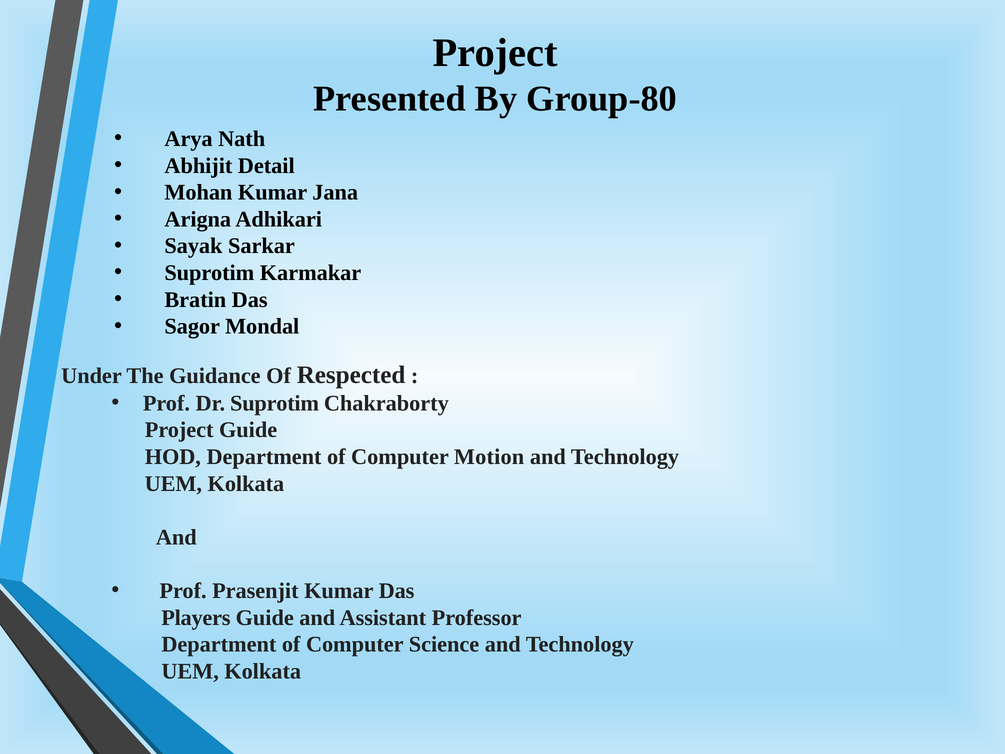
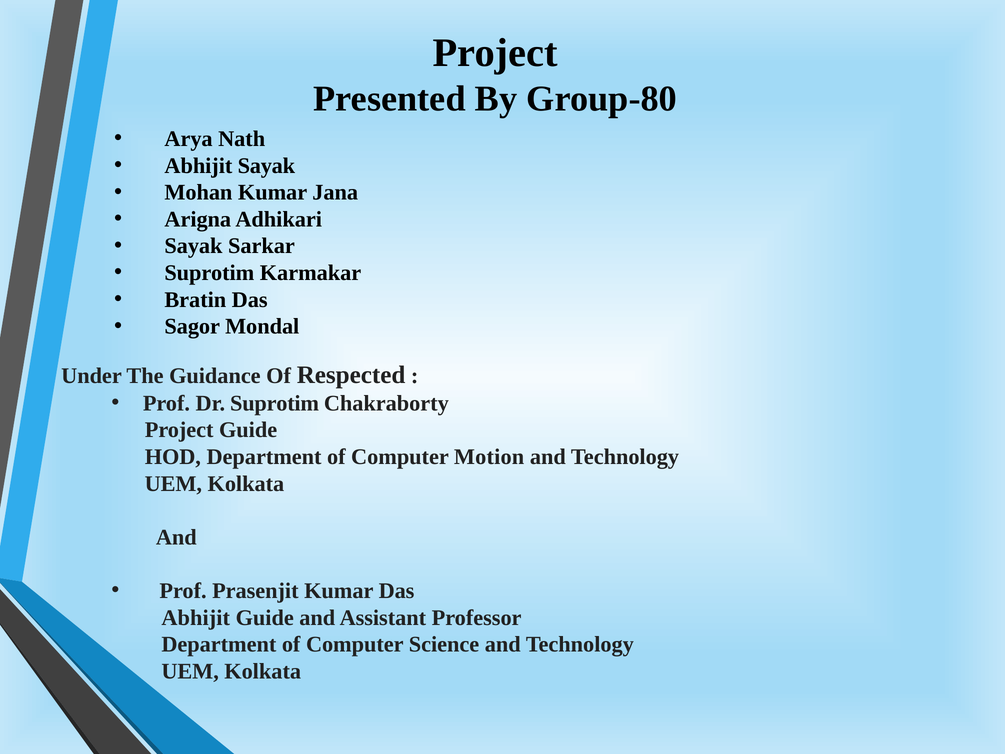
Abhijit Detail: Detail -> Sayak (266, 166)
Players: Players -> Abhijit (196, 617)
